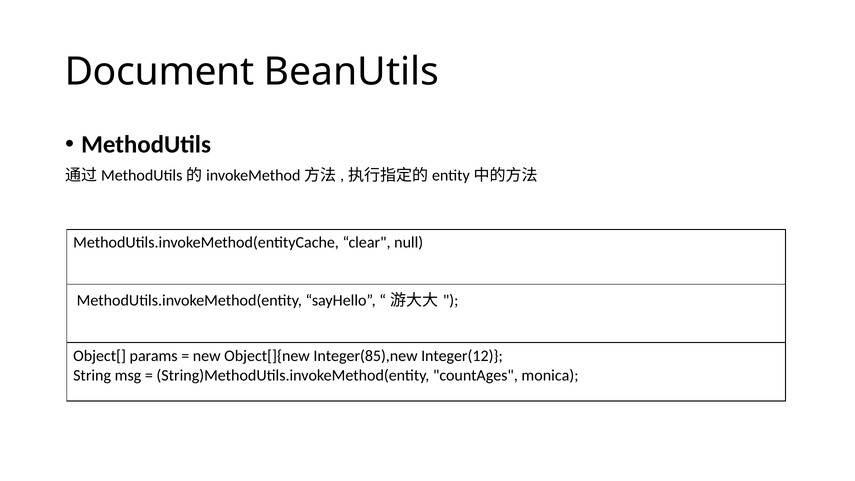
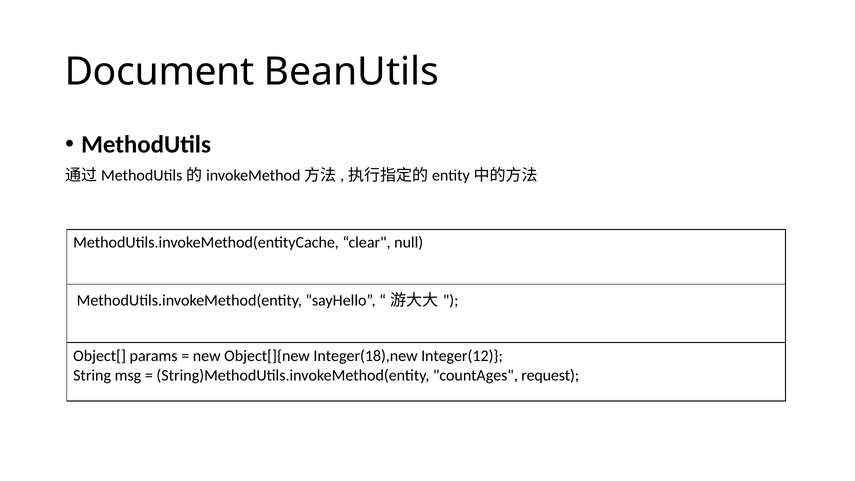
Integer(85),new: Integer(85),new -> Integer(18),new (366, 356)
monica: monica -> request (550, 375)
